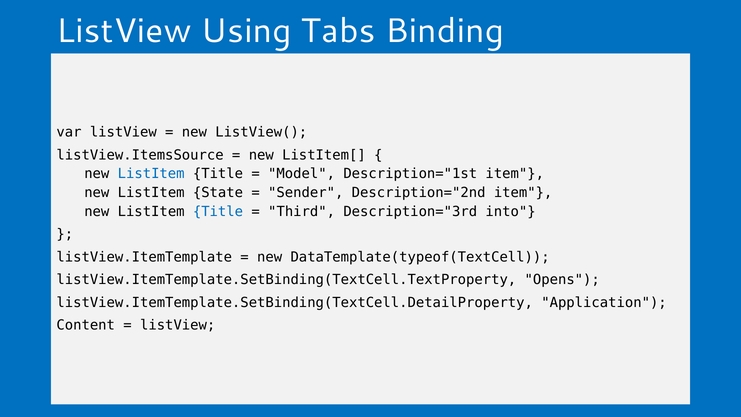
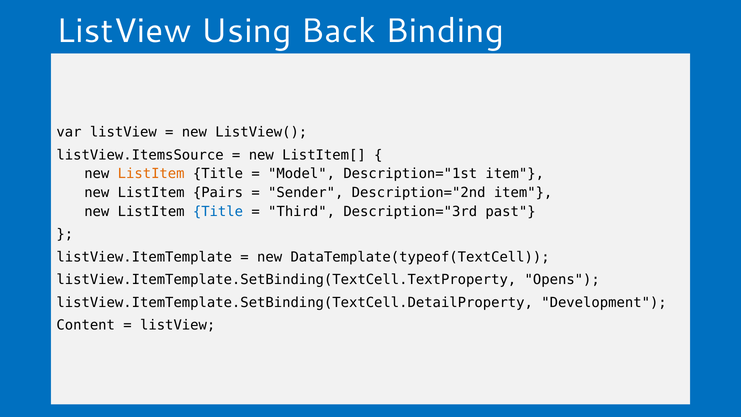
Tabs: Tabs -> Back (339, 31)
ListItem colour: blue -> orange (151, 174)
State: State -> Pairs (218, 193)
into: into -> past (511, 211)
Application: Application -> Development (604, 302)
